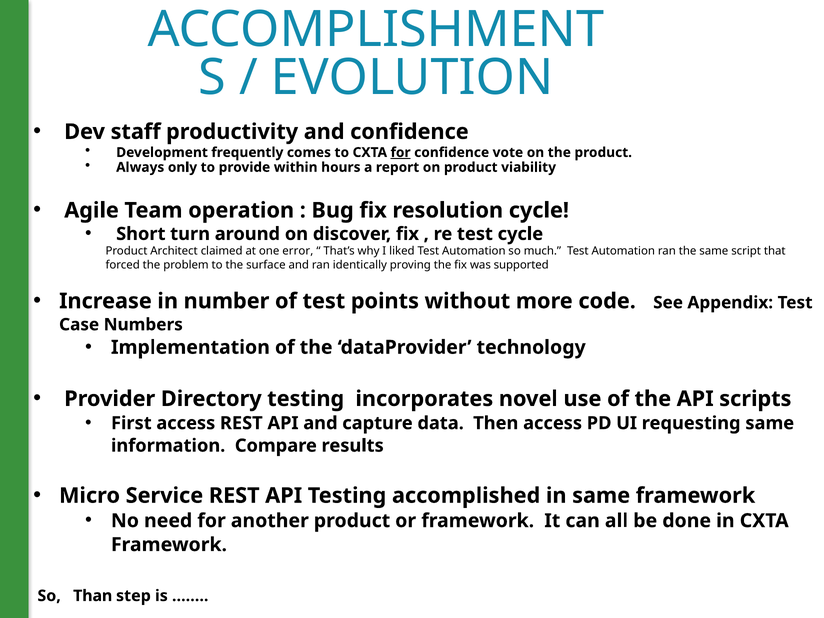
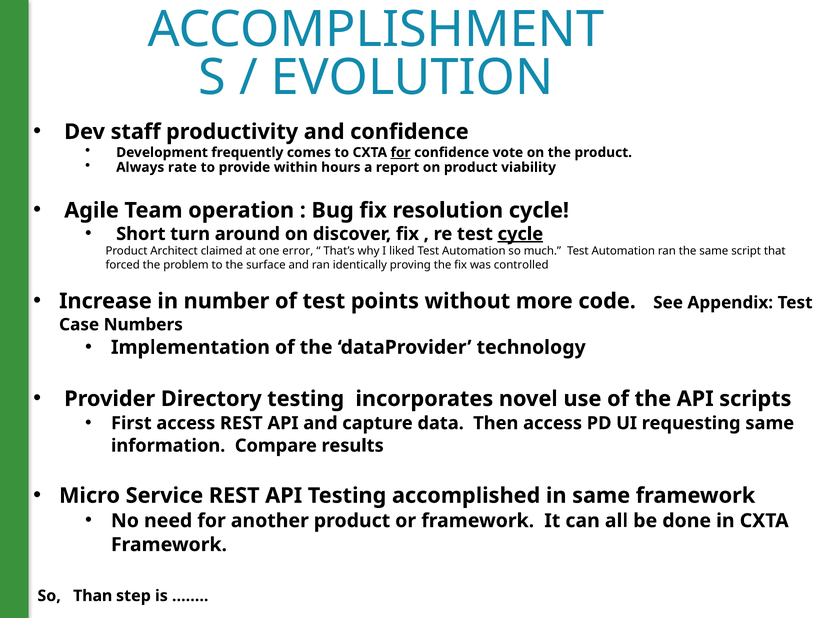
only: only -> rate (182, 167)
cycle underline: none -> present (520, 234)
supported: supported -> controlled (521, 265)
